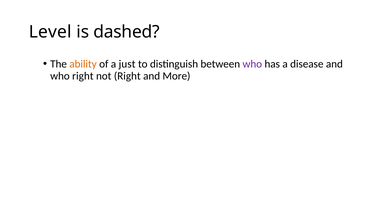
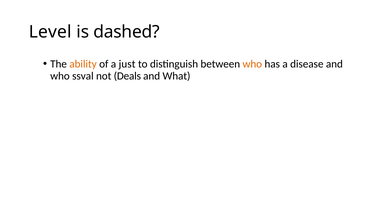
who colour: purple -> orange (252, 64)
who right: right -> ssval (83, 76)
not Right: Right -> Deals (127, 76)
More: More -> What (176, 76)
